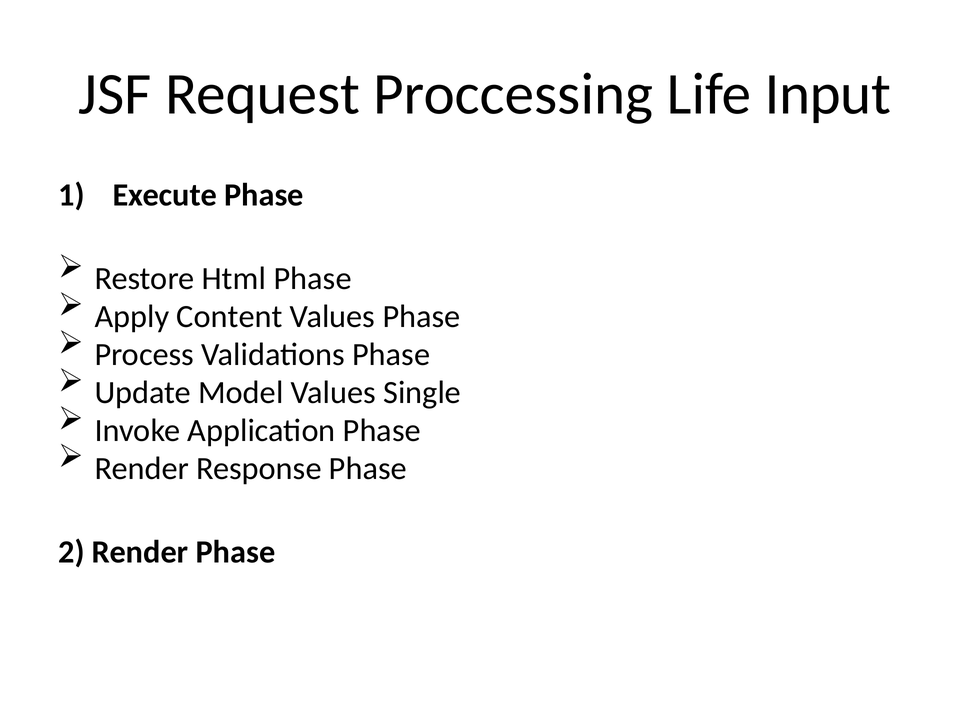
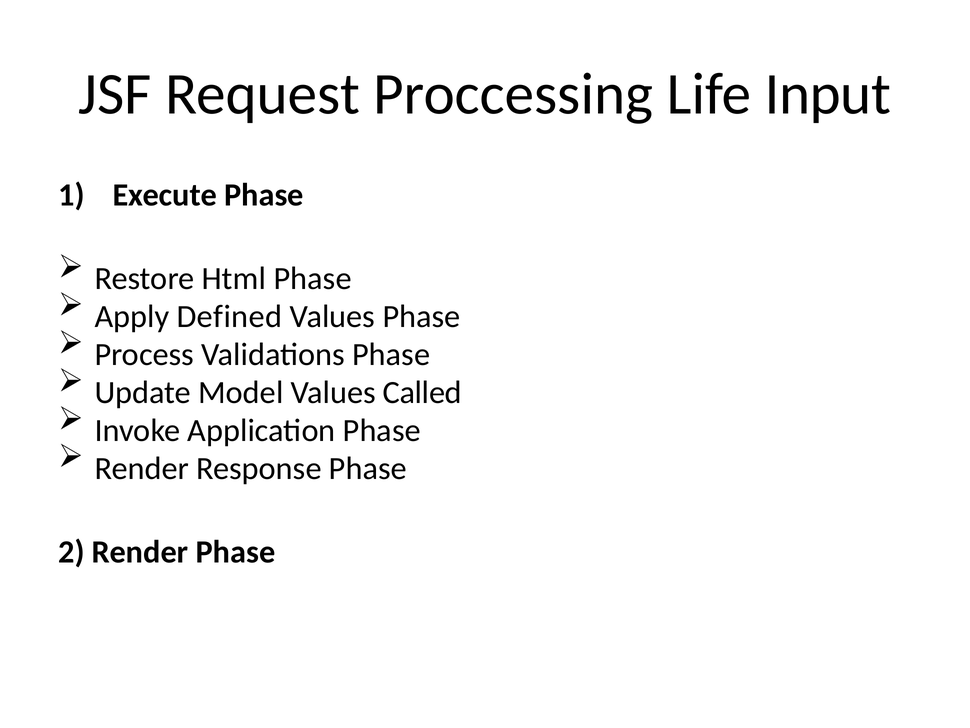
Content: Content -> Defined (229, 316)
Single: Single -> Called (422, 392)
